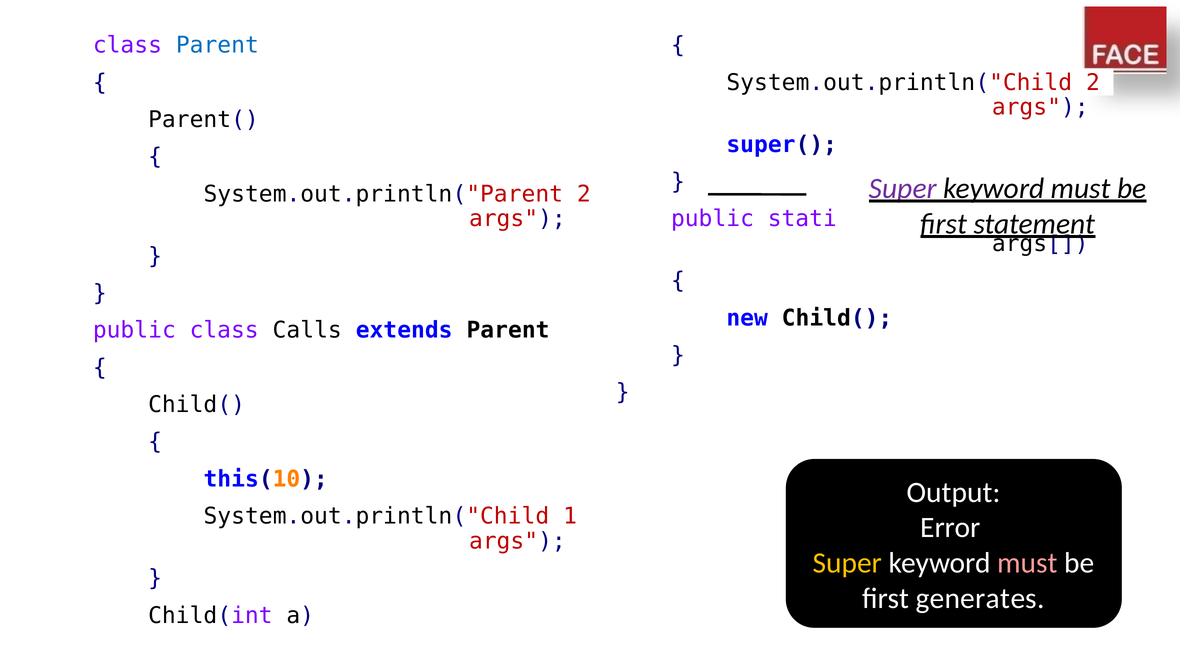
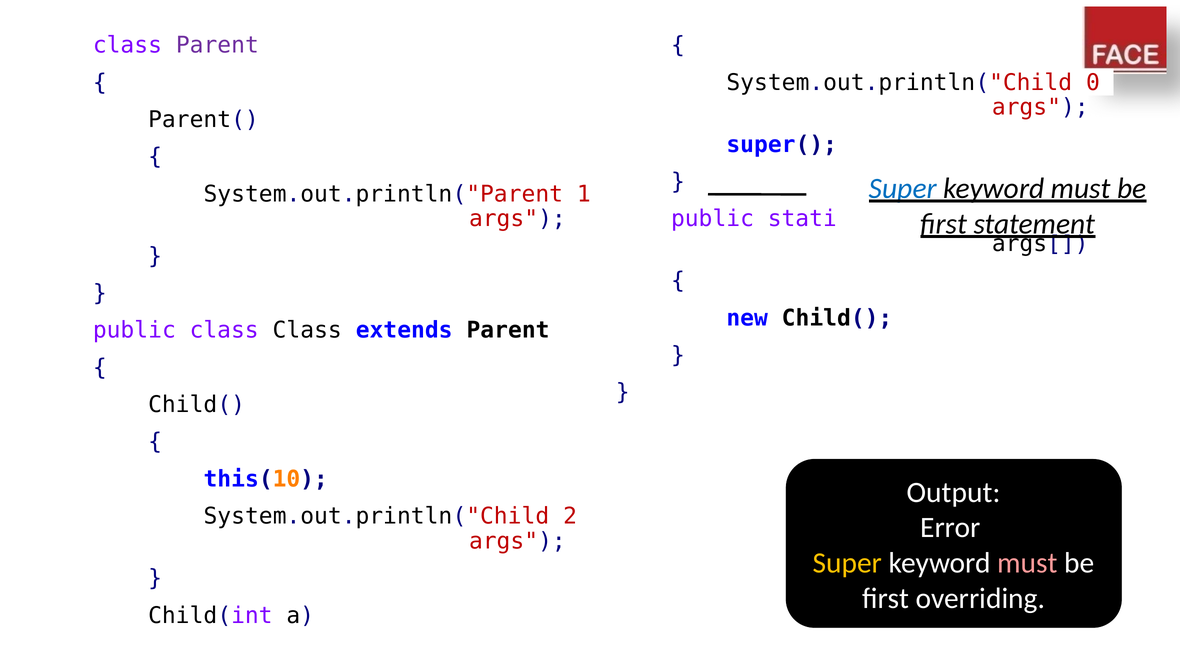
Parent colour: blue -> purple (217, 45)
System.out.println("Child 2: 2 -> 0 (1093, 82)
Super colour: purple -> blue (903, 188)
System.out.println("Parent 2: 2 -> 1 (584, 194)
class Calls: Calls -> Class (307, 330)
1: 1 -> 2 (570, 516)
generates: generates -> overriding (980, 598)
